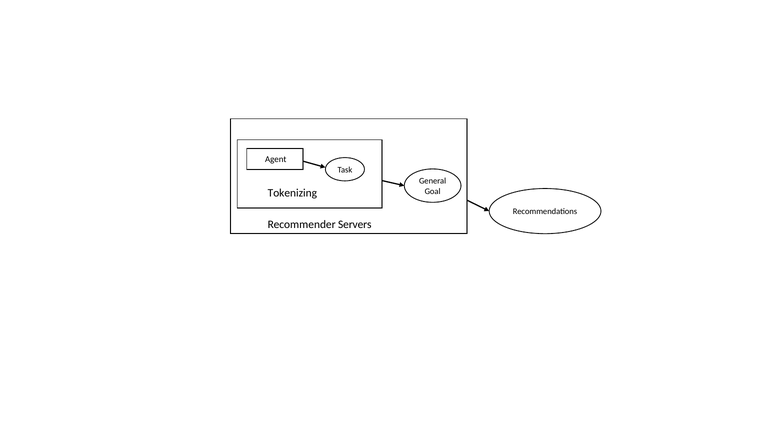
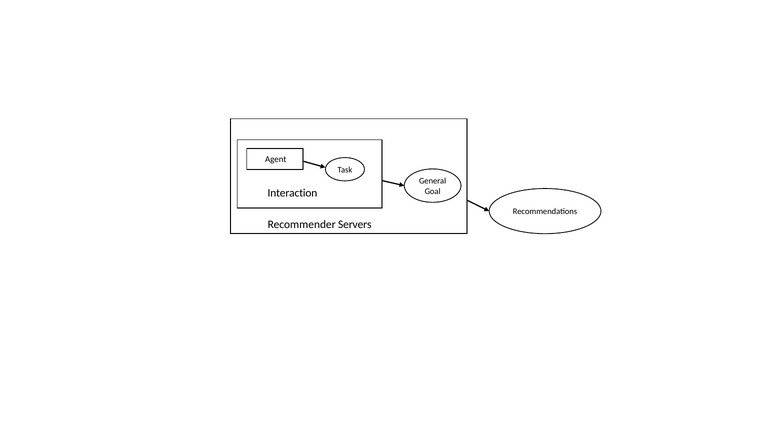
Tokenizing: Tokenizing -> Interaction (292, 193)
